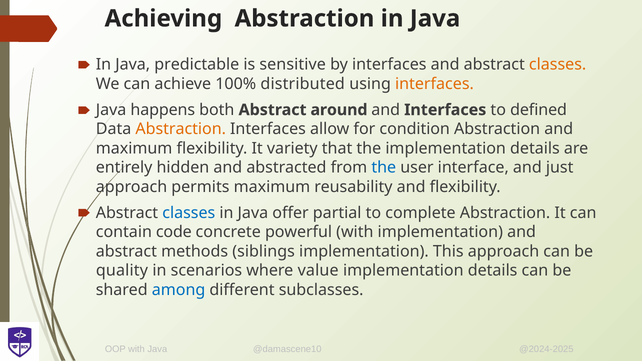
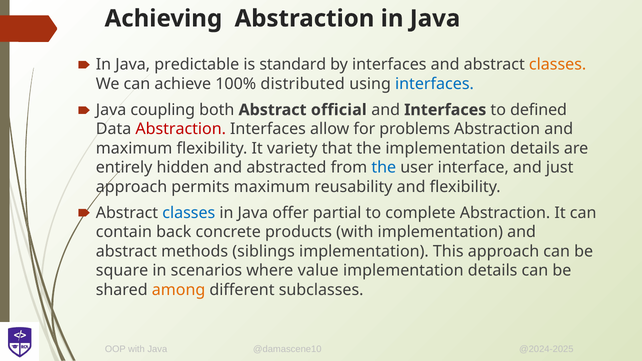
sensitive: sensitive -> standard (293, 65)
interfaces colour: orange -> blue (434, 84)
happens: happens -> coupling (163, 110)
around: around -> official (339, 110)
Abstraction colour: orange -> red (181, 129)
condition: condition -> problems (415, 129)
code: code -> back (174, 232)
powerful: powerful -> products (299, 232)
quality: quality -> square (122, 271)
among colour: blue -> orange (179, 290)
